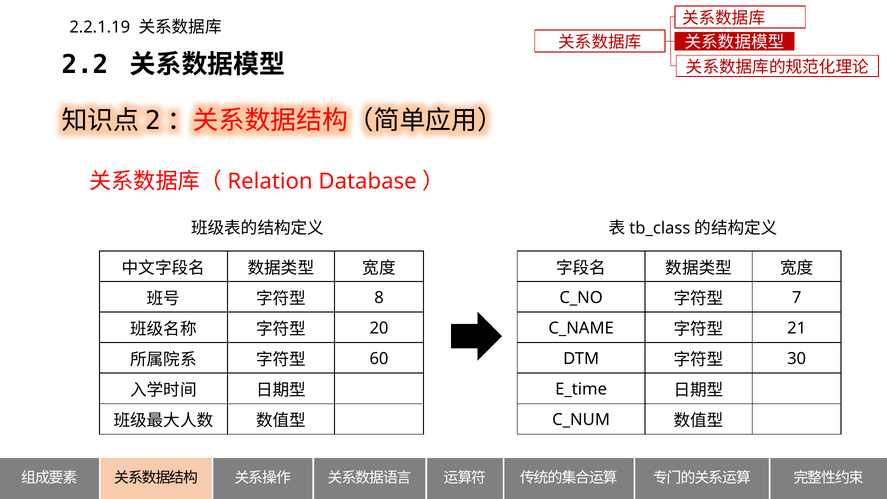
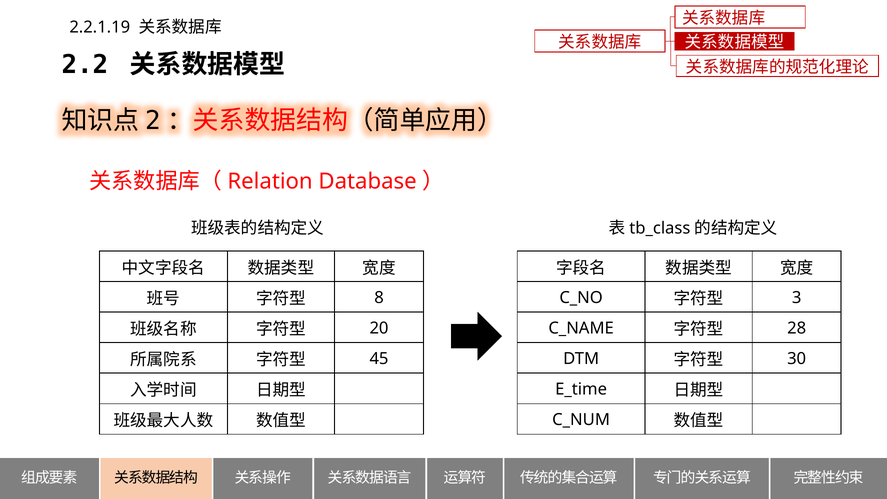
7: 7 -> 3 (797, 298)
21: 21 -> 28 (797, 328)
60: 60 -> 45 (379, 359)
